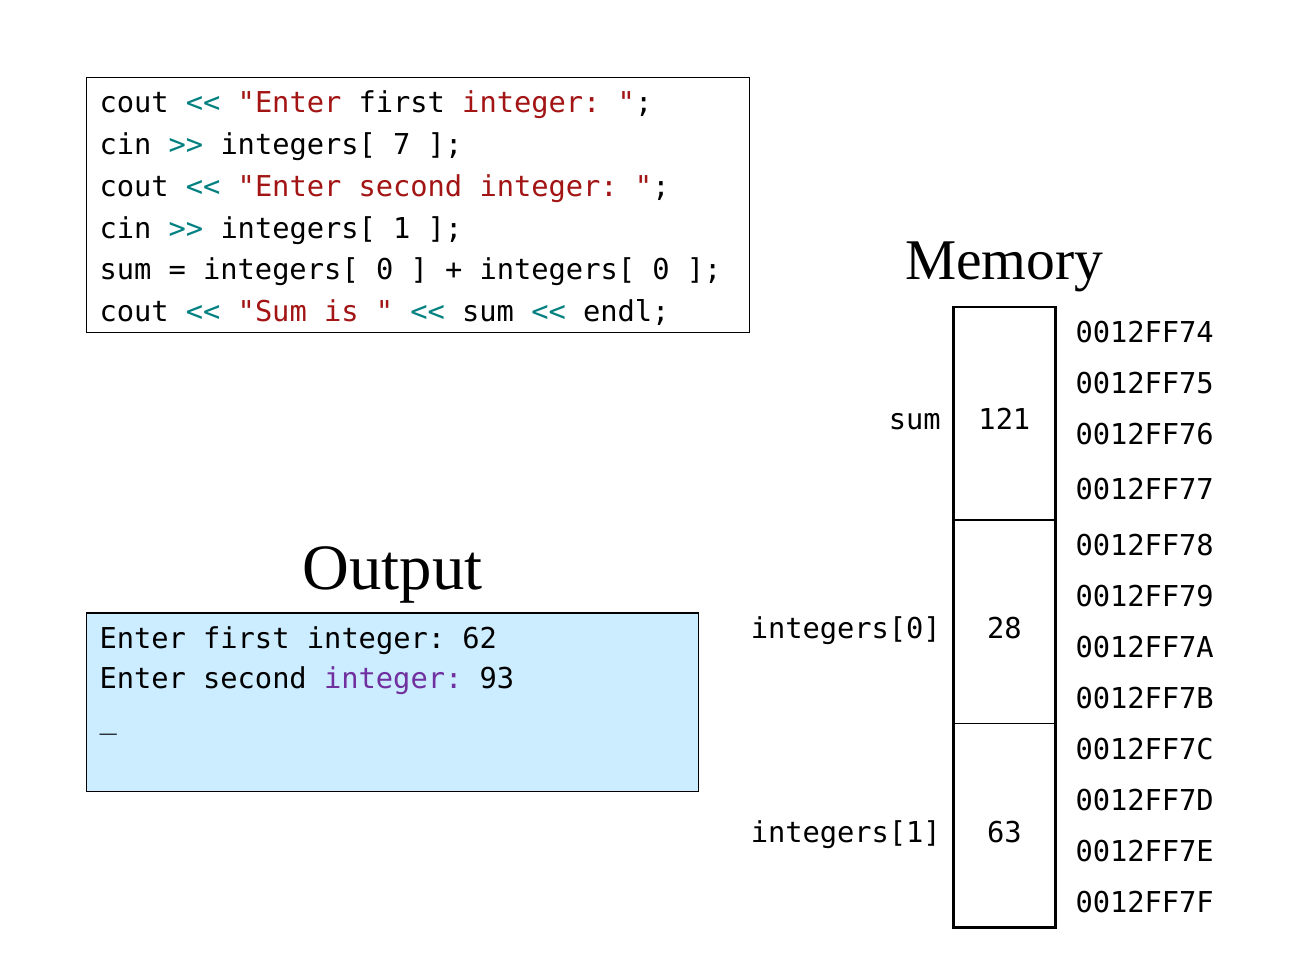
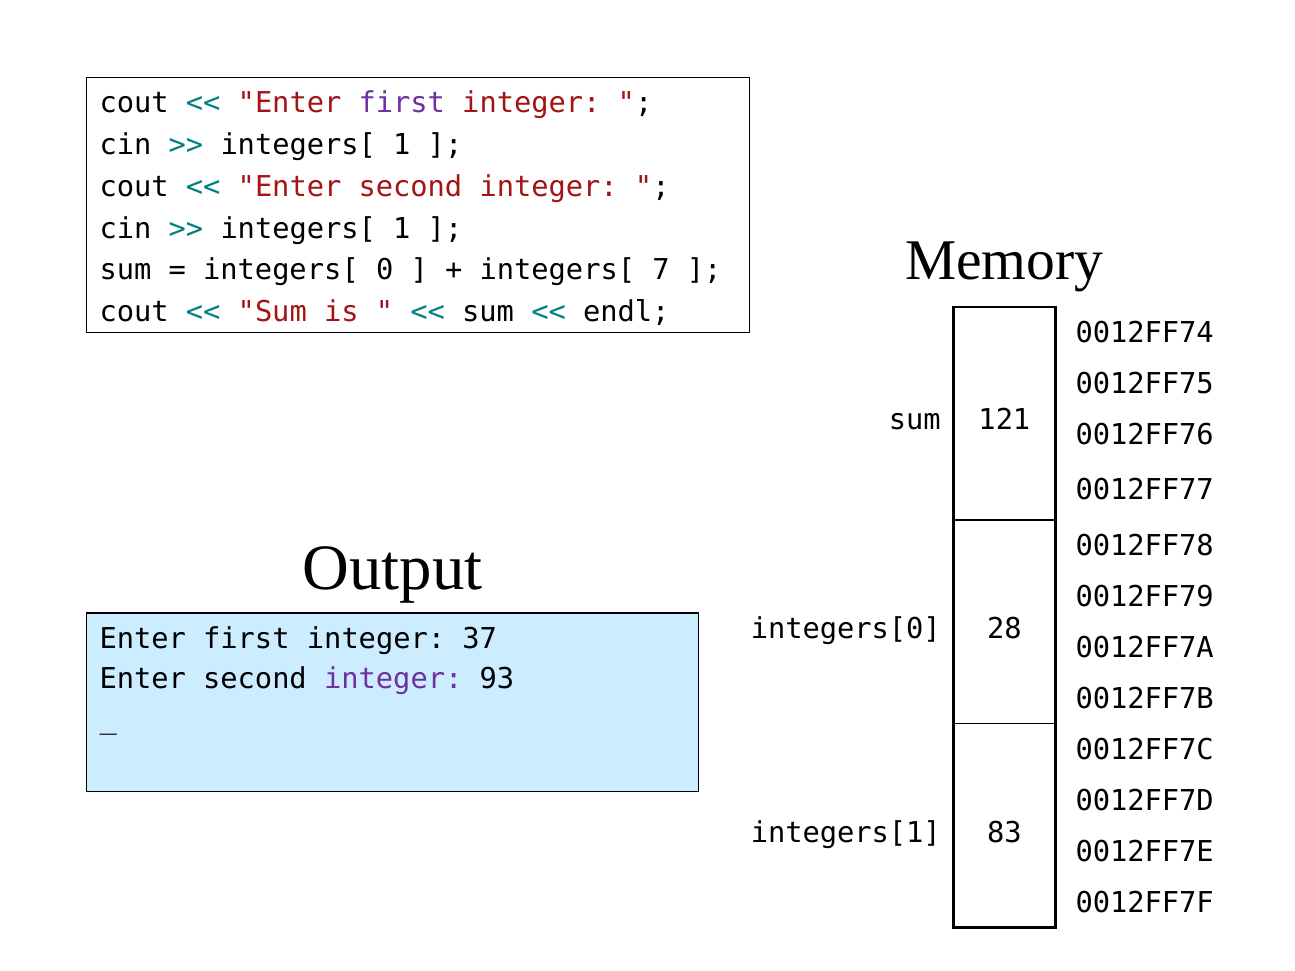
first colour: black -> purple (402, 103)
7: 7 -> 1 (402, 145)
0: 0 -> 7 (661, 270)
62: 62 -> 37 (480, 639)
63: 63 -> 83 (1004, 833)
